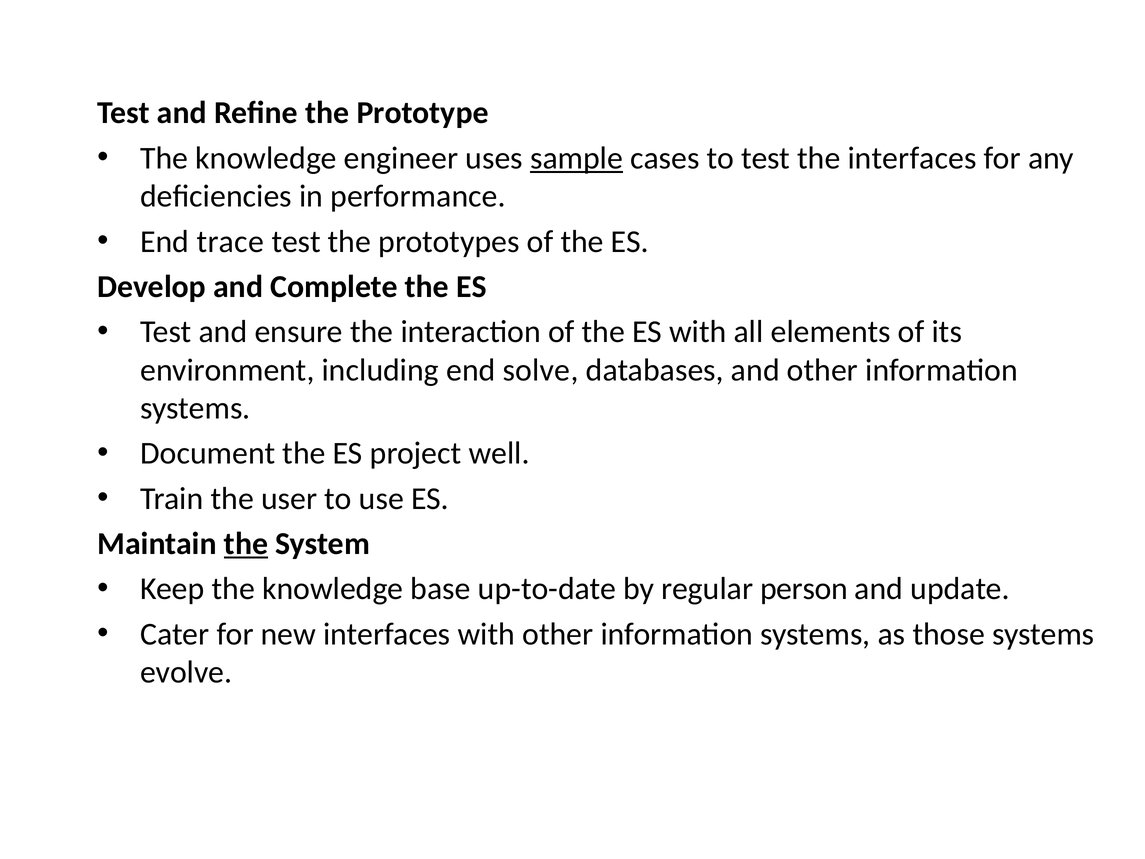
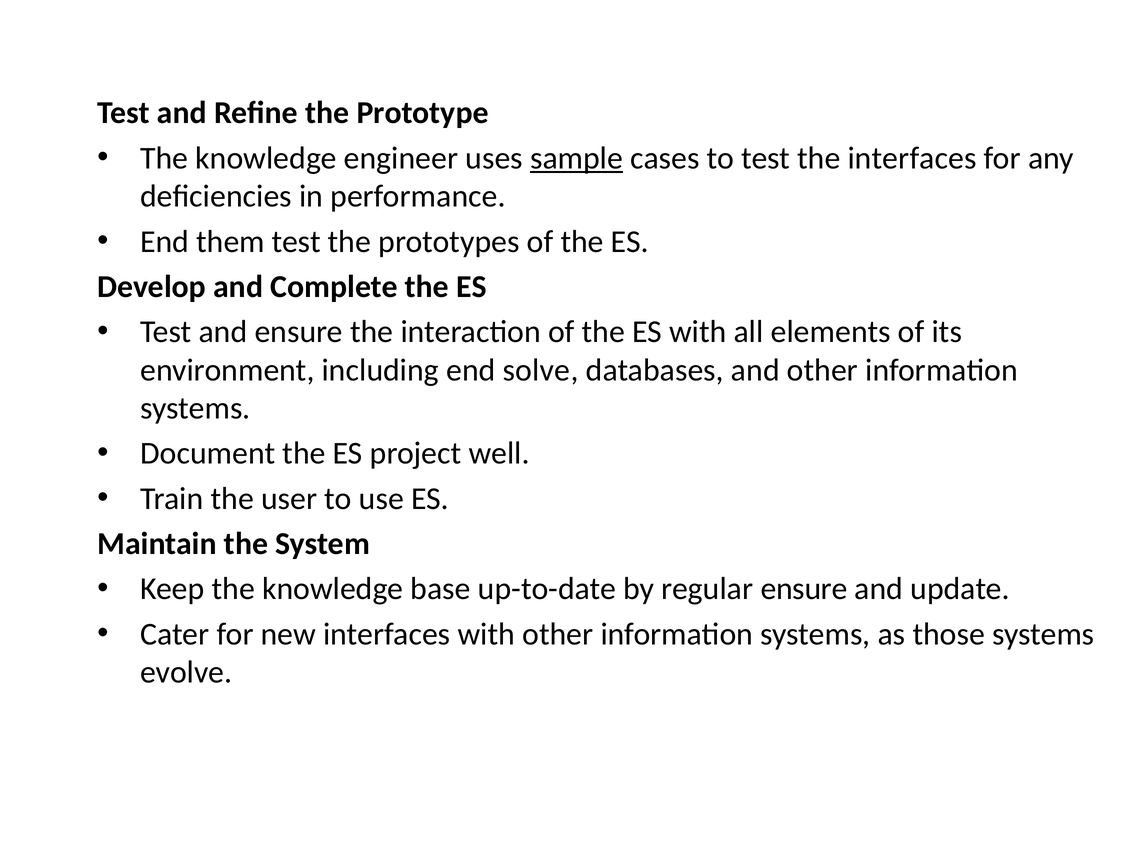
trace: trace -> them (231, 241)
the underline: present -> none (246, 544)
regular person: person -> ensure (804, 589)
